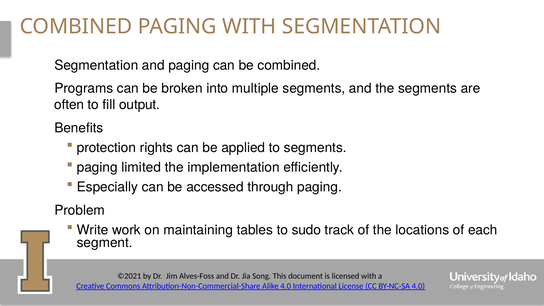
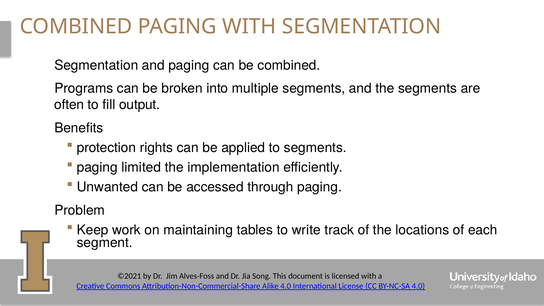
Especially: Especially -> Unwanted (107, 187)
Write: Write -> Keep (93, 230)
sudo: sudo -> write (306, 230)
